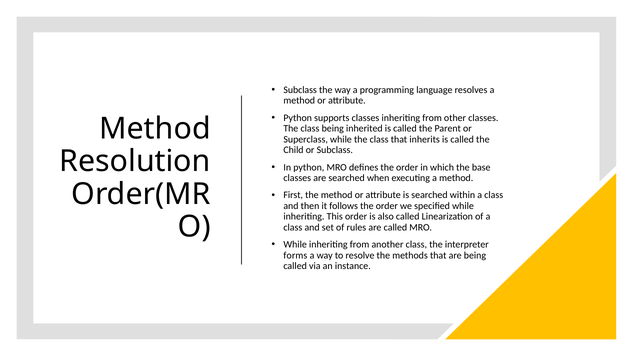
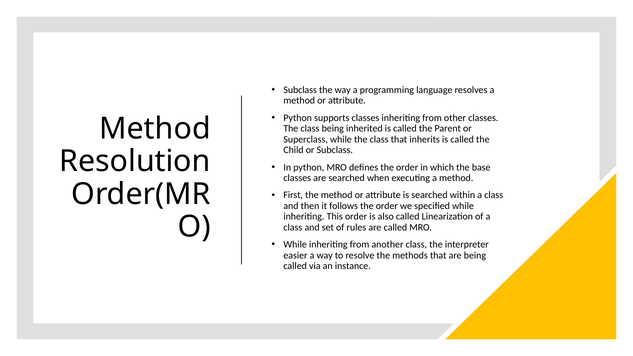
forms: forms -> easier (295, 255)
